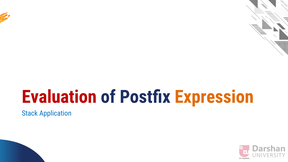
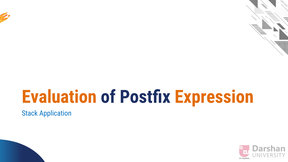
Evaluation colour: red -> orange (59, 97)
